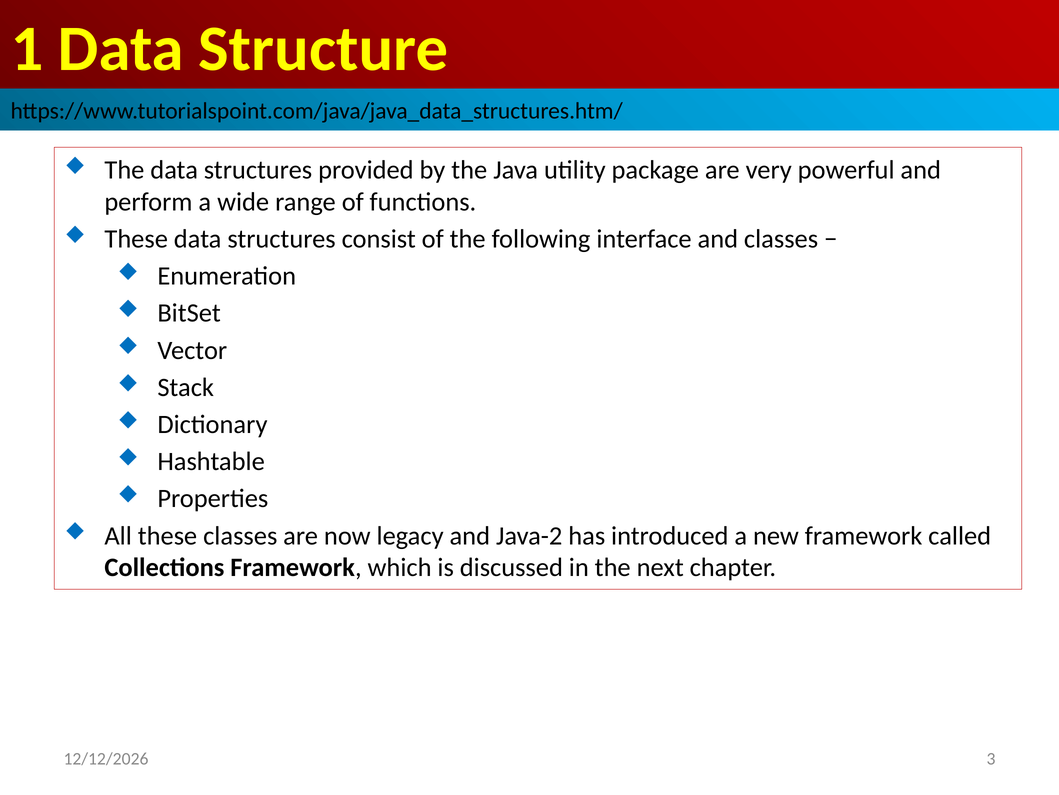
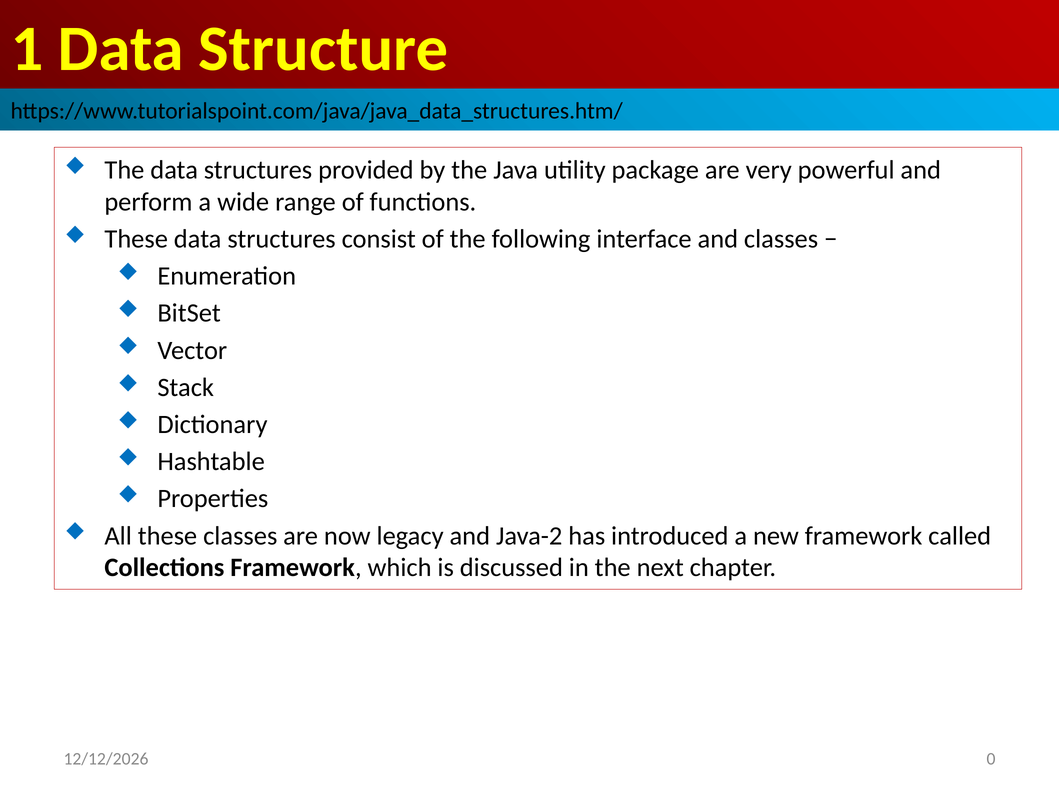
3: 3 -> 0 (991, 758)
